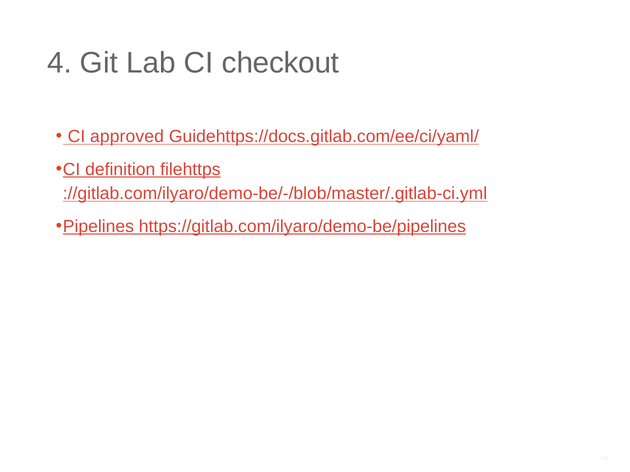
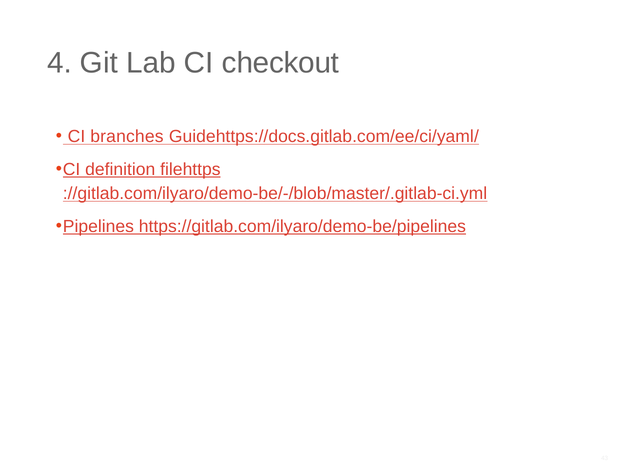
approved: approved -> branches (127, 137)
